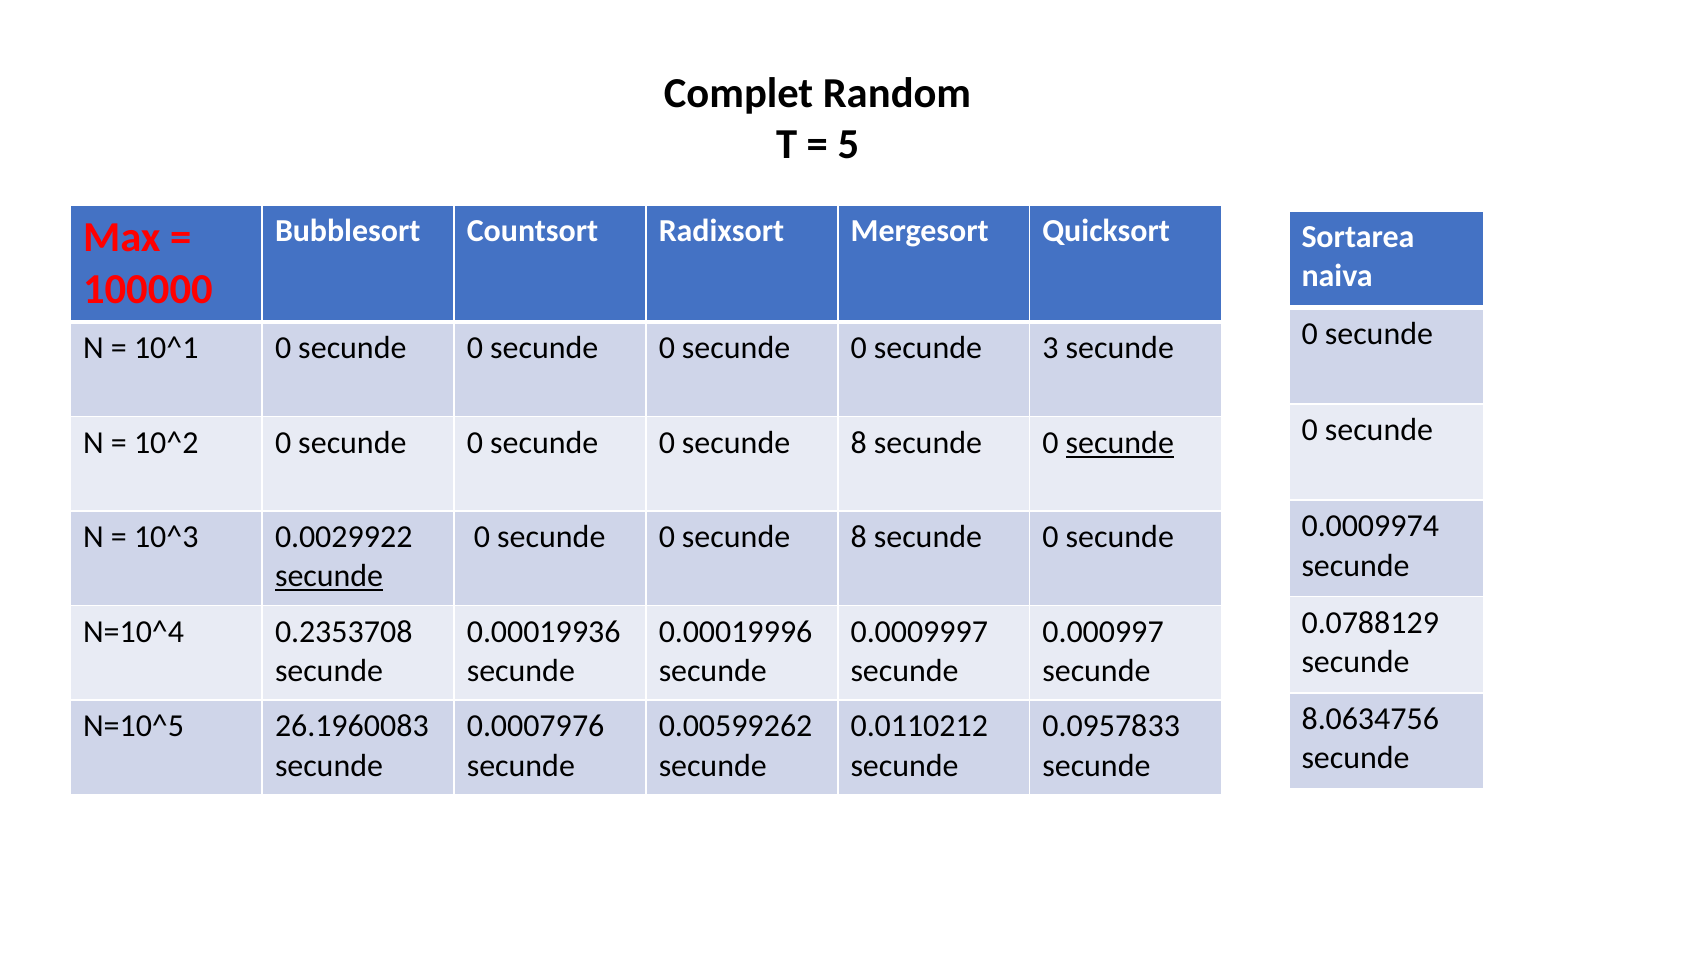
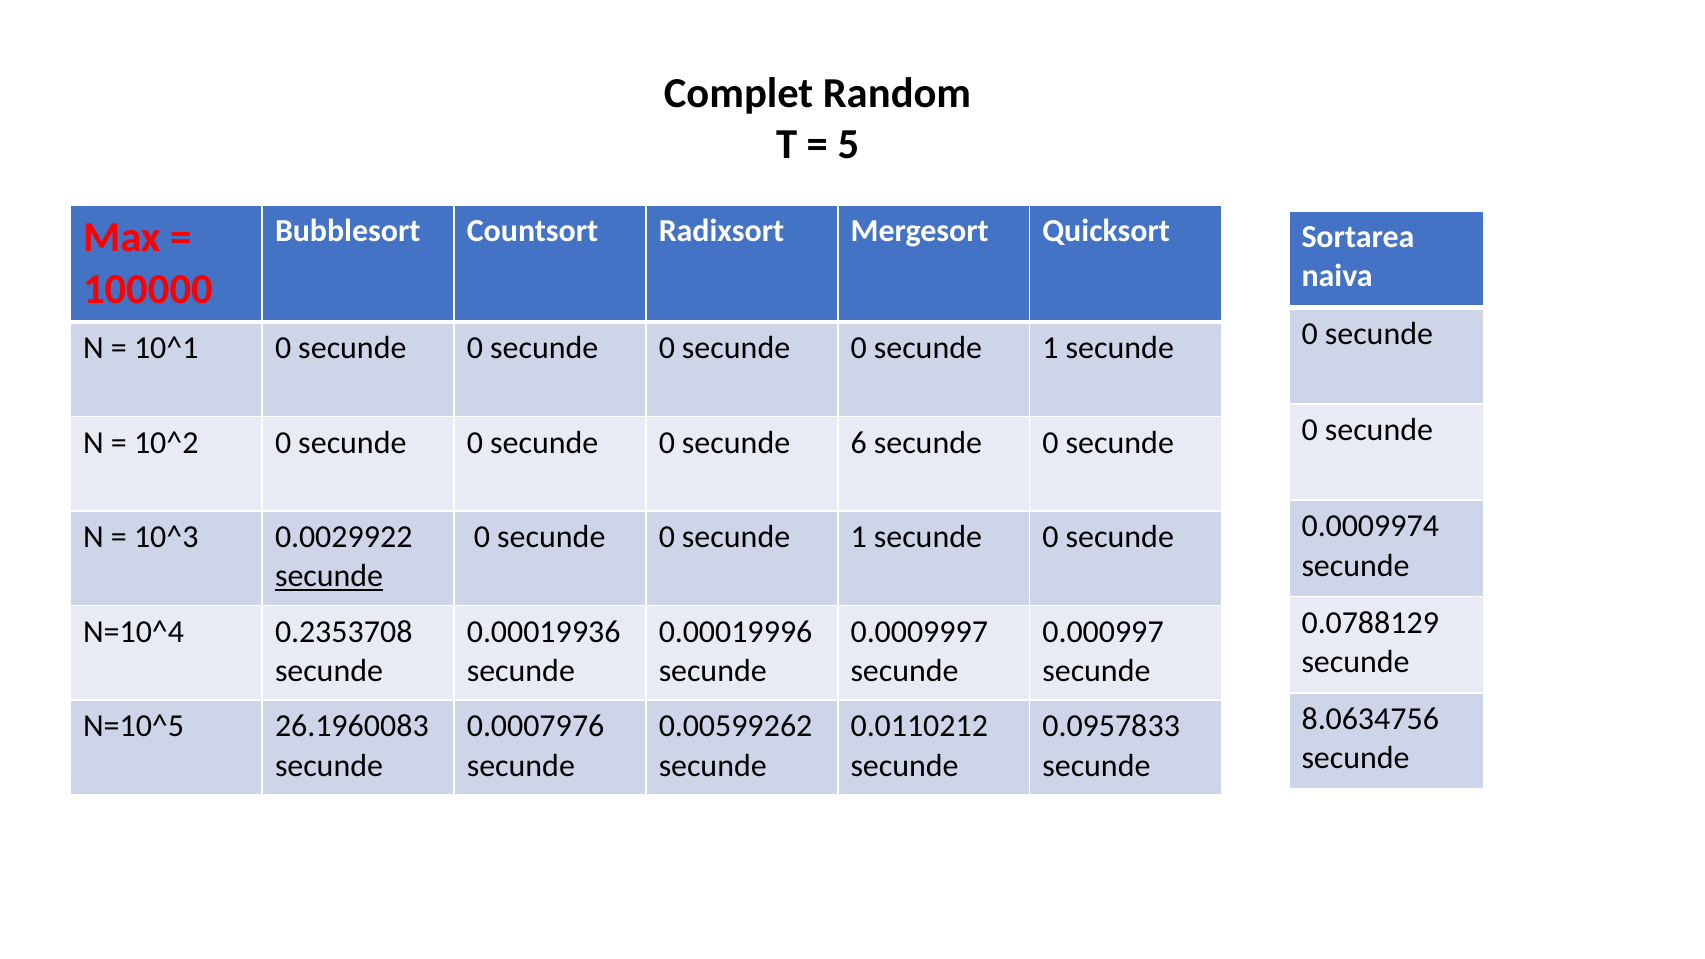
3: 3 -> 1 (1051, 348)
8: 8 -> 6 (859, 443)
secunde underline: present -> none (1120, 443)
8: 8 -> 1 (859, 537)
